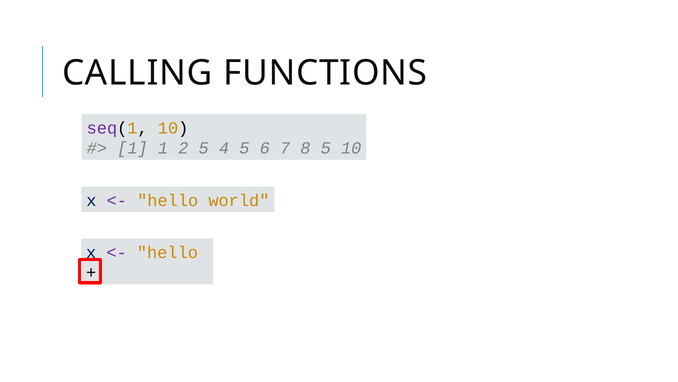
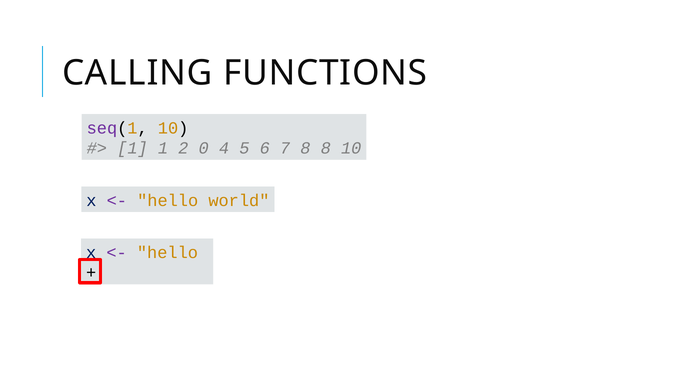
2 5: 5 -> 0 (204, 148)
8 5: 5 -> 8 (326, 148)
